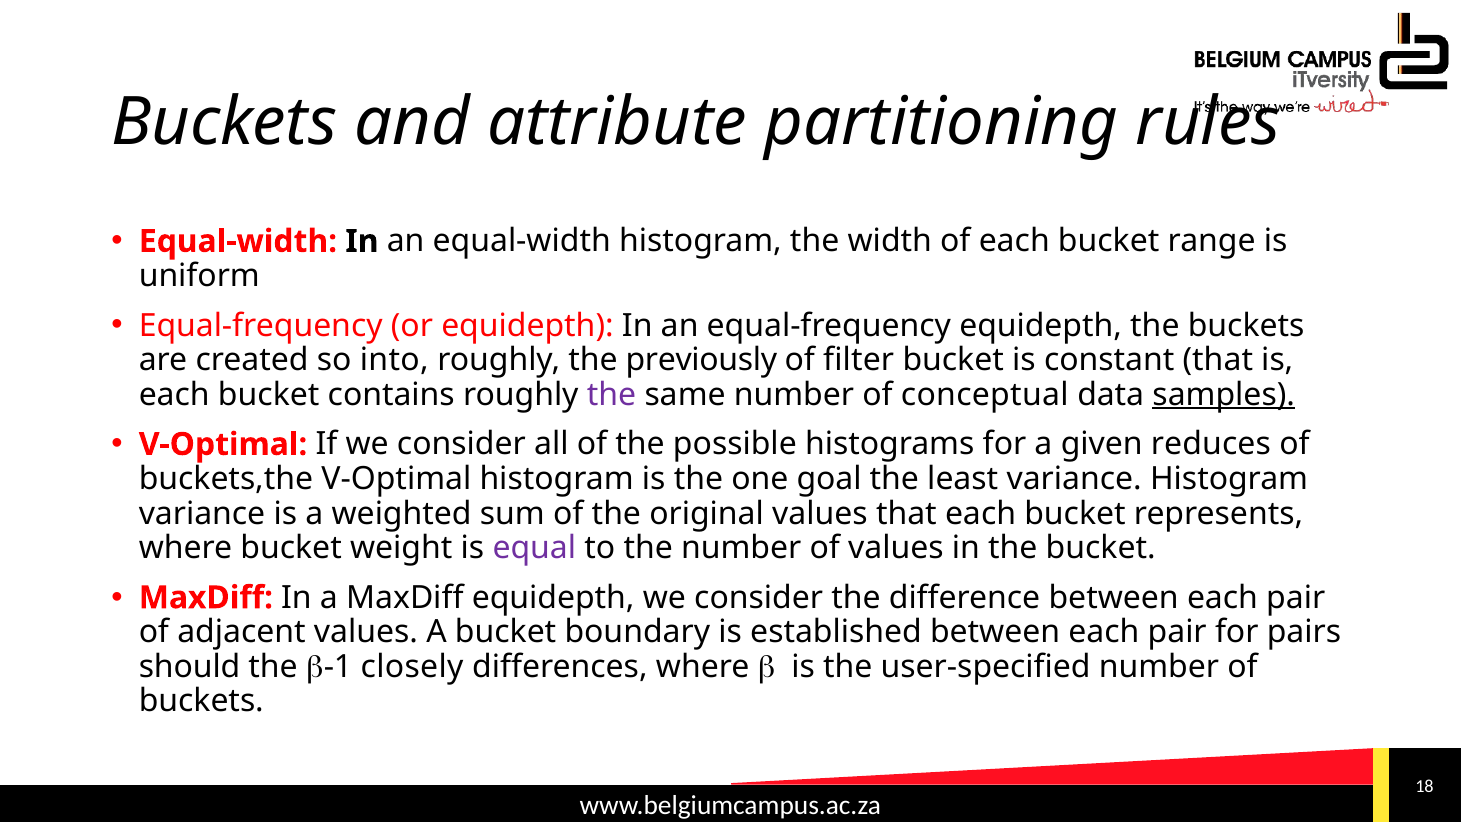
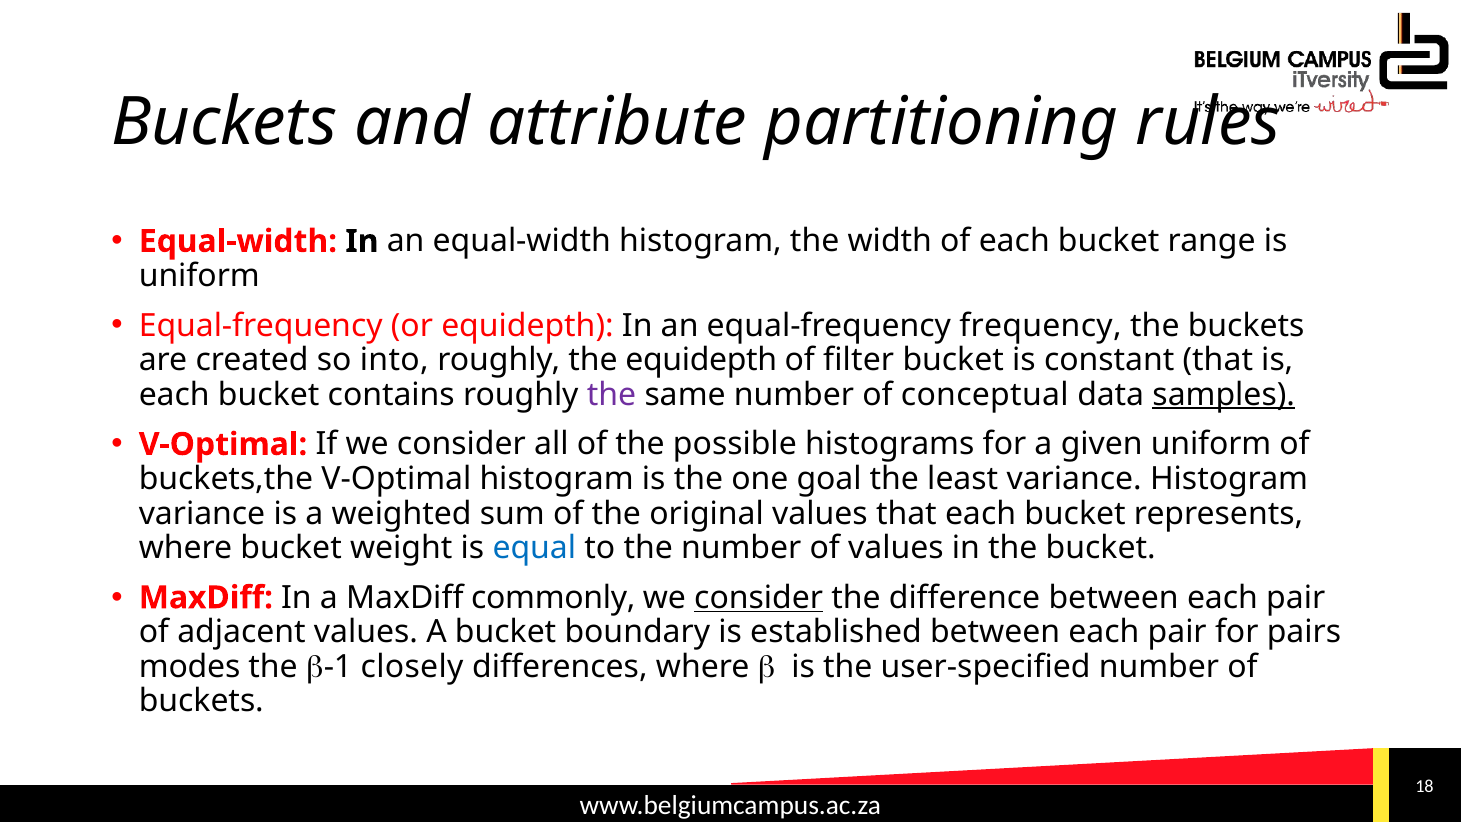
equal-frequency equidepth: equidepth -> frequency (1040, 326)
the previously: previously -> equidepth (701, 360)
given reduces: reduces -> uniform (1211, 444)
equal colour: purple -> blue (534, 548)
MaxDiff equidepth: equidepth -> commonly (553, 598)
consider underline: none -> present (759, 598)
should: should -> modes (190, 667)
